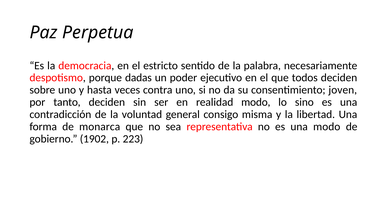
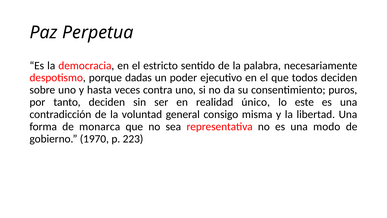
joven: joven -> puros (343, 90)
realidad modo: modo -> único (256, 102)
sino: sino -> este (304, 102)
1902: 1902 -> 1970 (94, 139)
